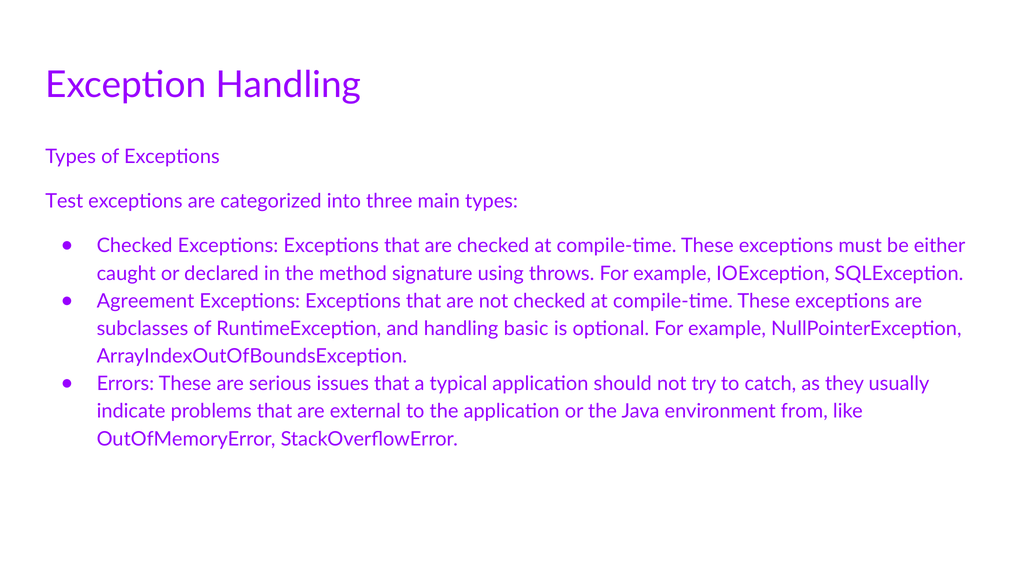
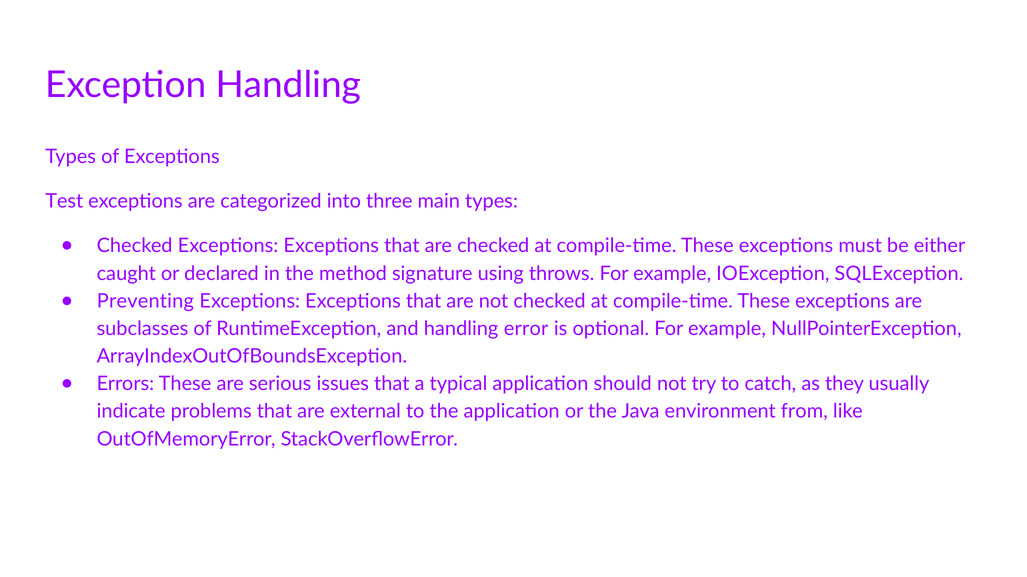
Agreement: Agreement -> Preventing (145, 301)
basic: basic -> error (526, 329)
